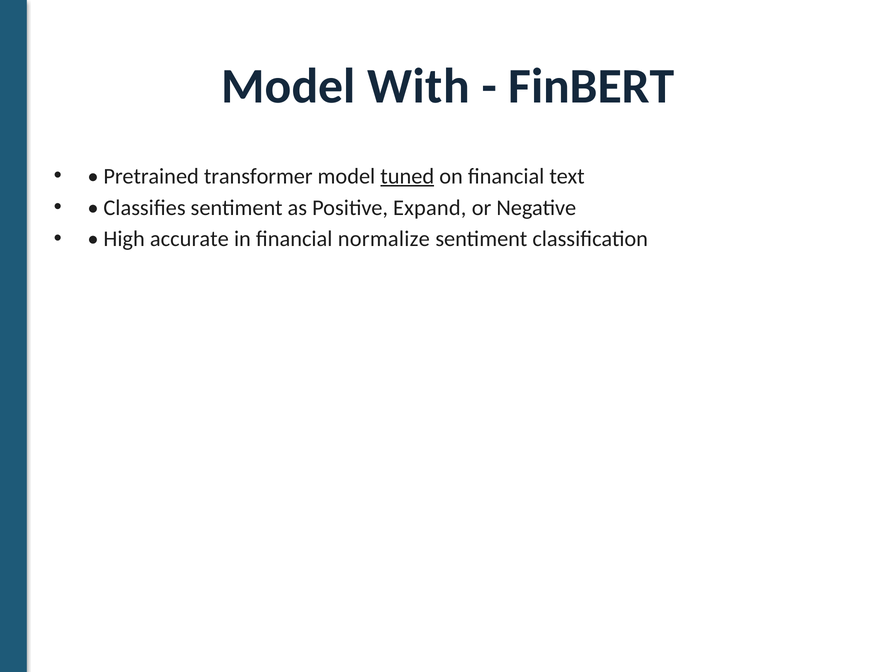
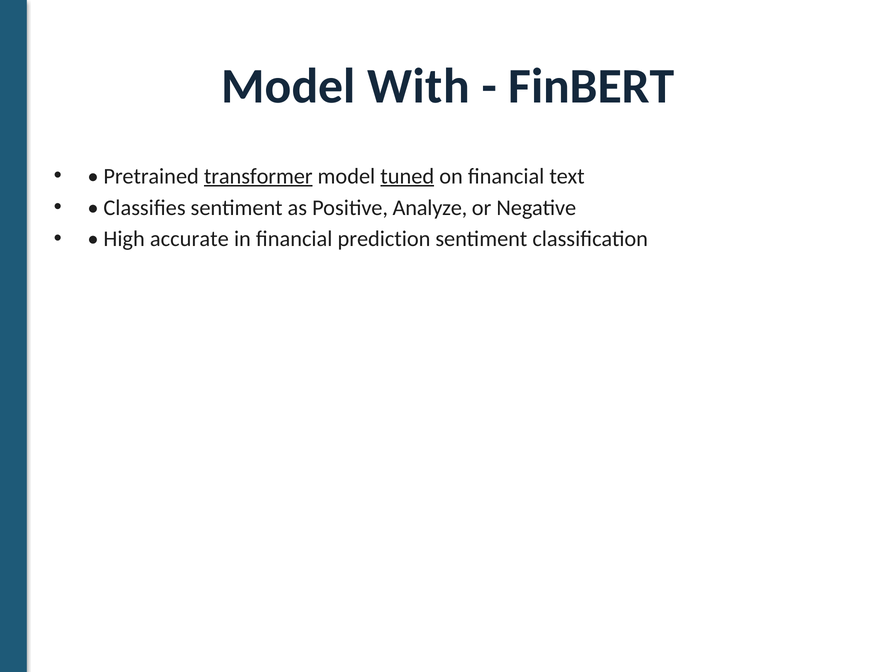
transformer underline: none -> present (258, 176)
Expand: Expand -> Analyze (430, 208)
normalize: normalize -> prediction (384, 239)
